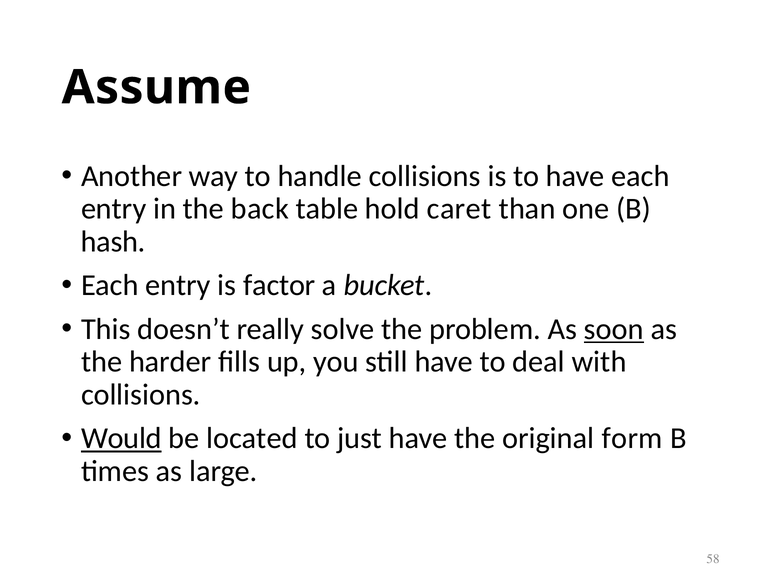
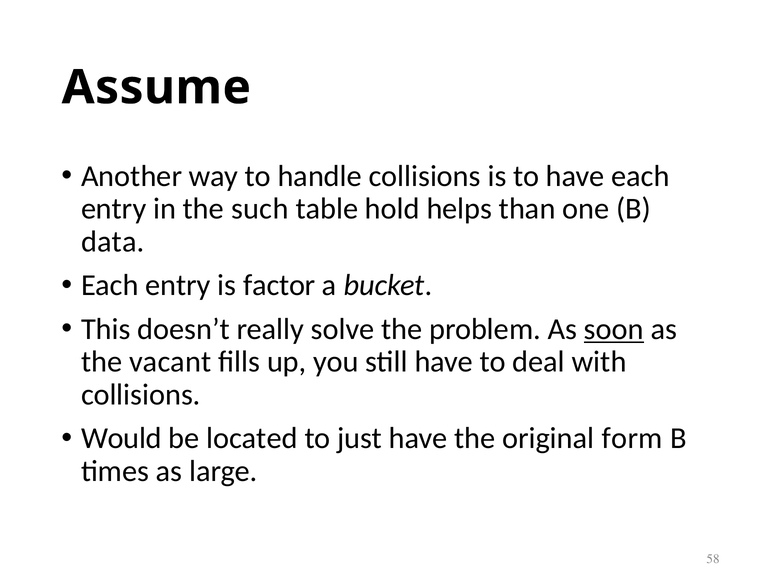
back: back -> such (260, 209)
caret: caret -> helps (459, 209)
hash: hash -> data (113, 242)
harder: harder -> vacant (170, 362)
Would underline: present -> none (121, 438)
